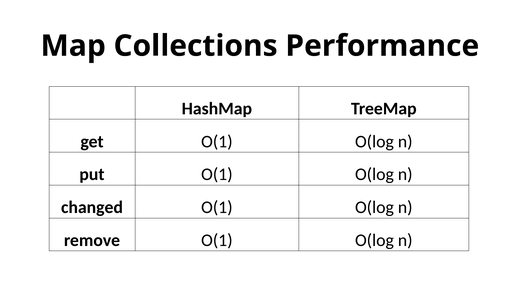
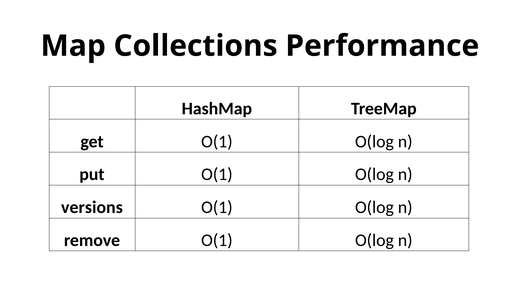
changed: changed -> versions (92, 208)
